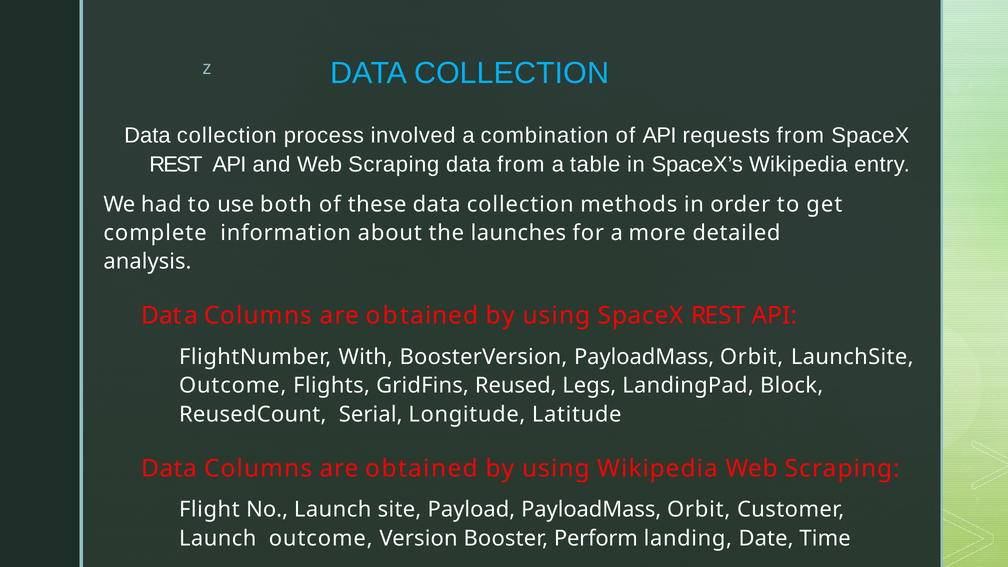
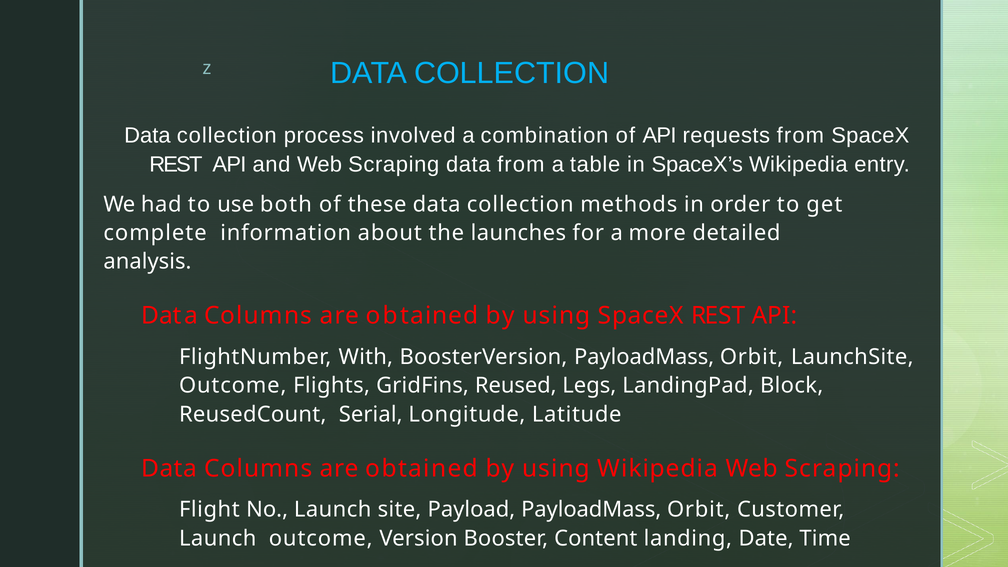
Perform: Perform -> Content (596, 538)
